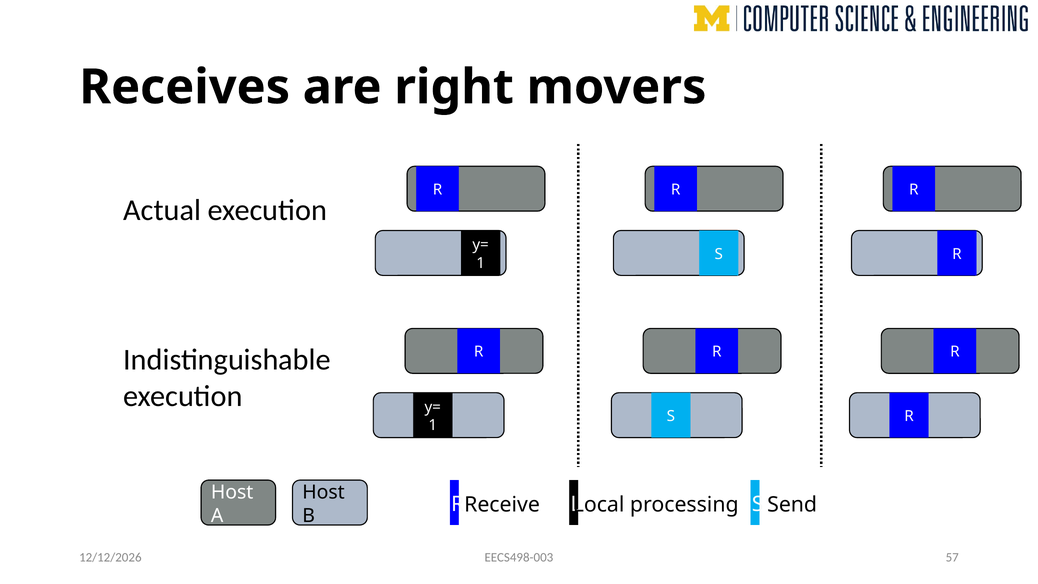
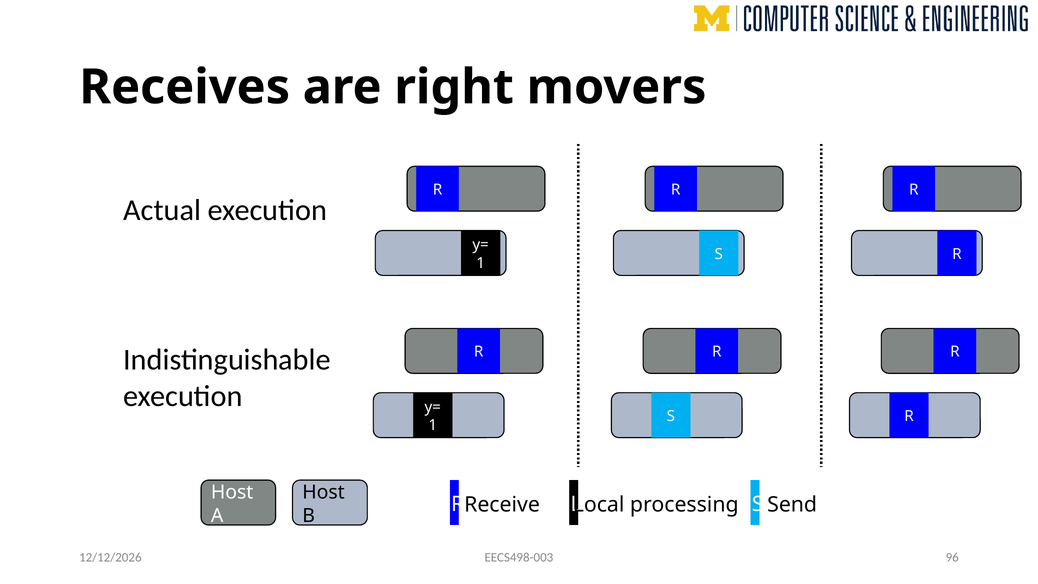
57: 57 -> 96 (952, 557)
